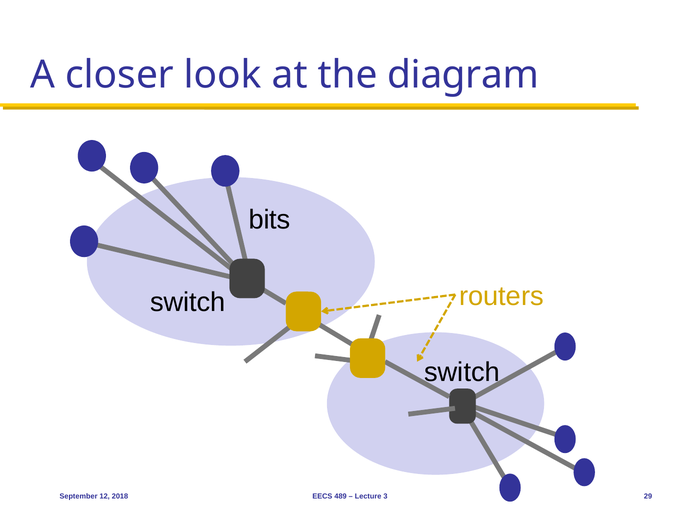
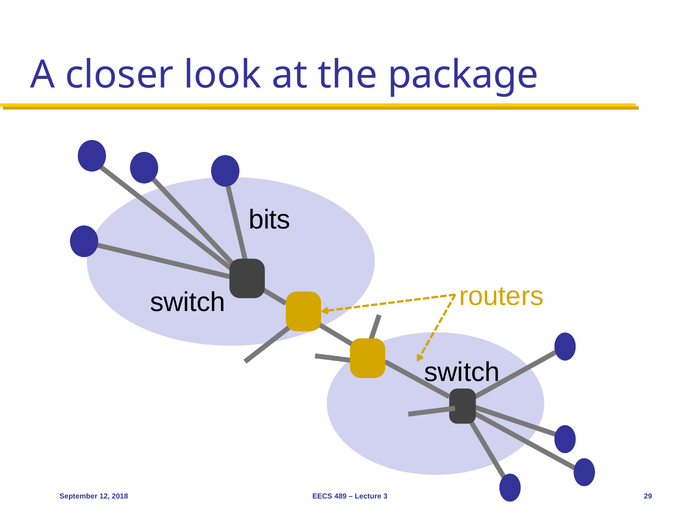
diagram: diagram -> package (463, 75)
